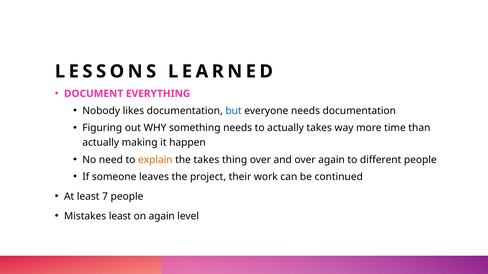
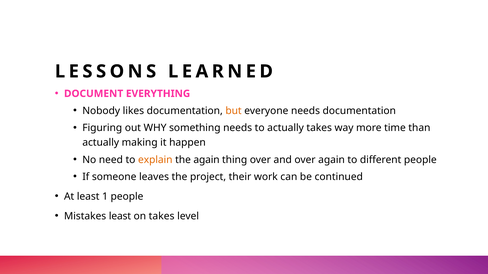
but colour: blue -> orange (234, 111)
the takes: takes -> again (207, 160)
7: 7 -> 1 (105, 197)
on again: again -> takes (162, 217)
